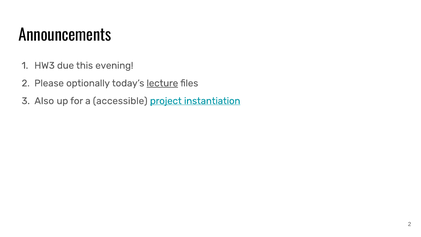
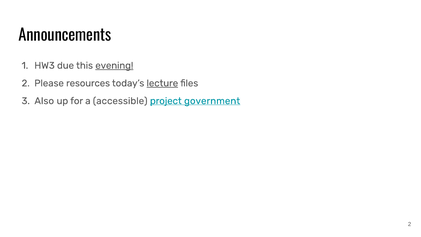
evening underline: none -> present (114, 65)
optionally: optionally -> resources (88, 83)
instantiation: instantiation -> government (212, 101)
